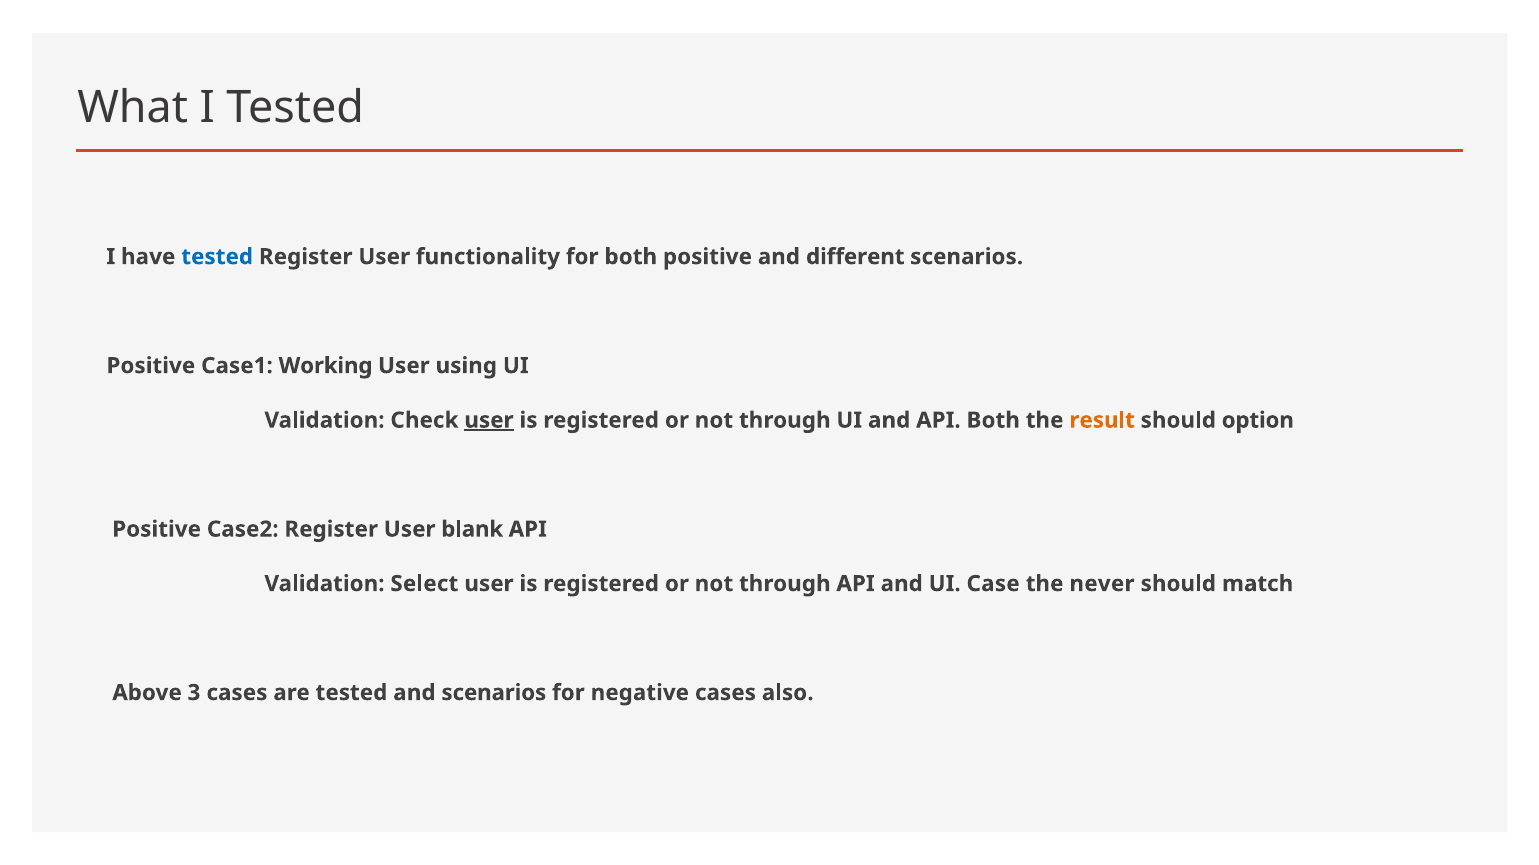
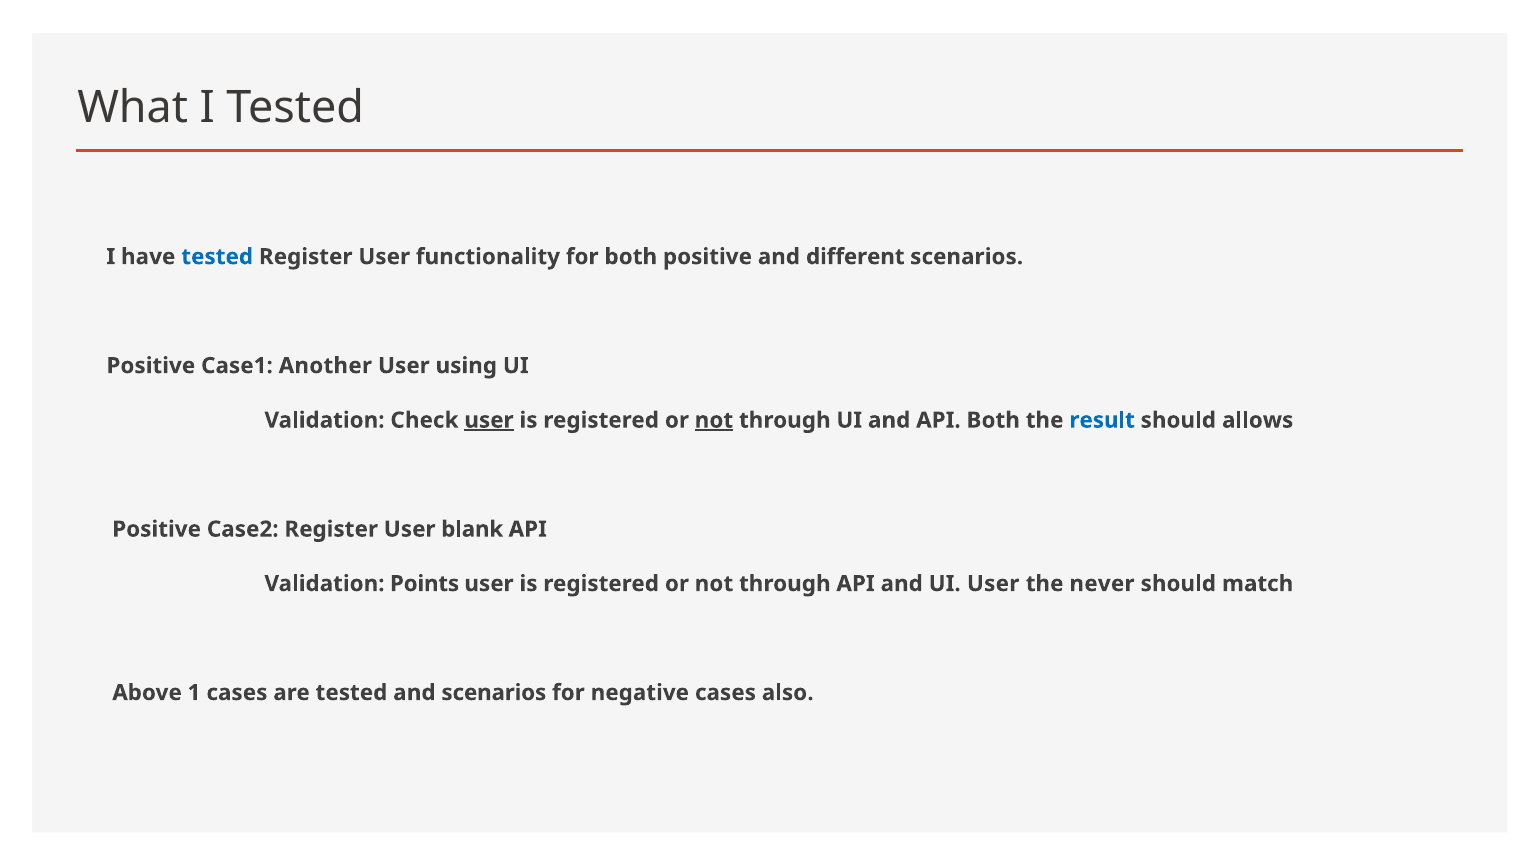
Working: Working -> Another (325, 366)
not underline: none -> present (714, 421)
result colour: orange -> blue (1102, 421)
option: option -> allows (1258, 421)
Select: Select -> Points (425, 584)
UI Case: Case -> User (993, 584)
3: 3 -> 1 (194, 693)
